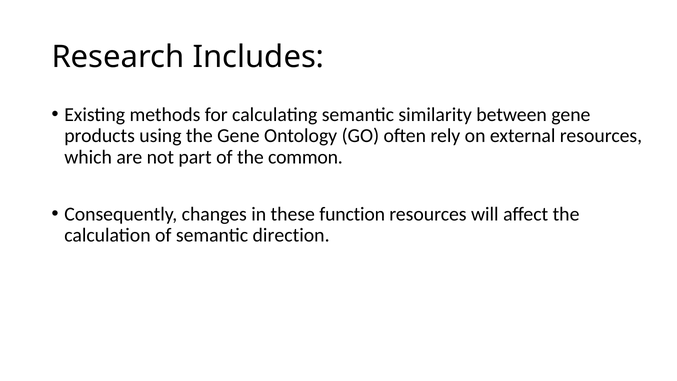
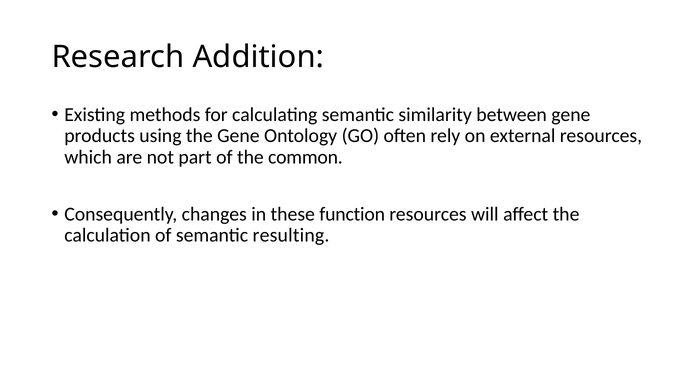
Includes: Includes -> Addition (258, 57)
direction: direction -> resulting (291, 235)
